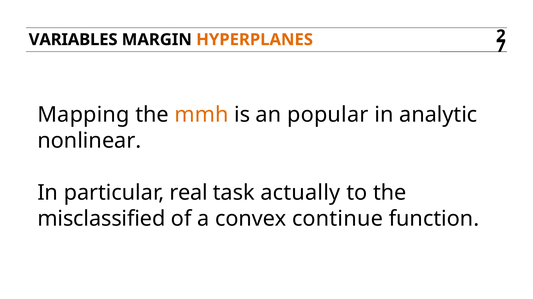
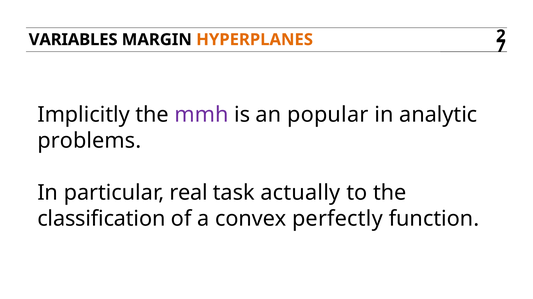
Mapping: Mapping -> Implicitly (84, 115)
mmh colour: orange -> purple (201, 115)
nonlinear: nonlinear -> problems (89, 141)
misclassified: misclassified -> classification (101, 219)
continue: continue -> perfectly (337, 219)
